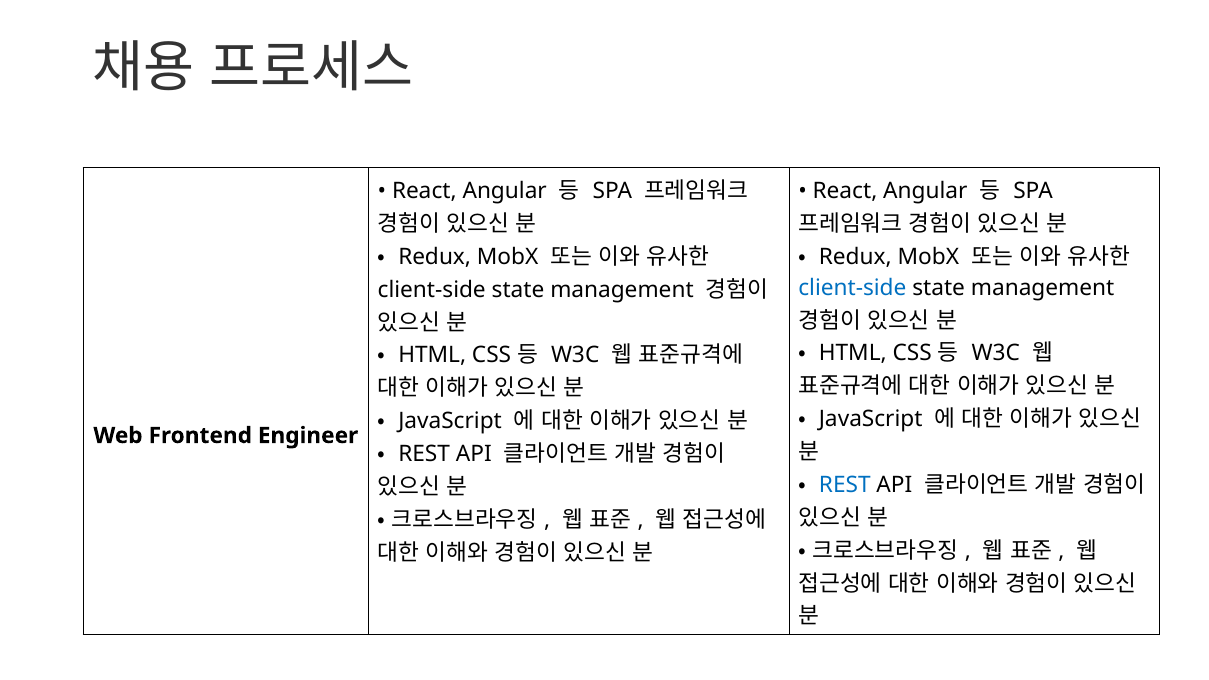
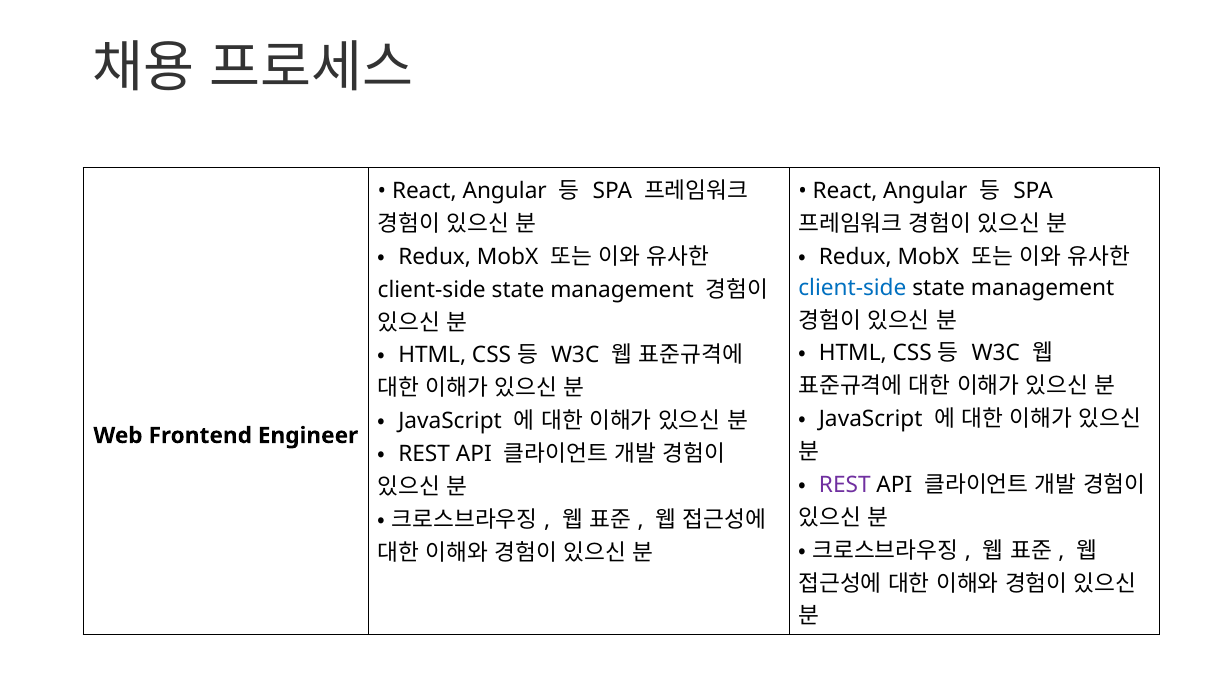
REST colour: blue -> purple (845, 485)
